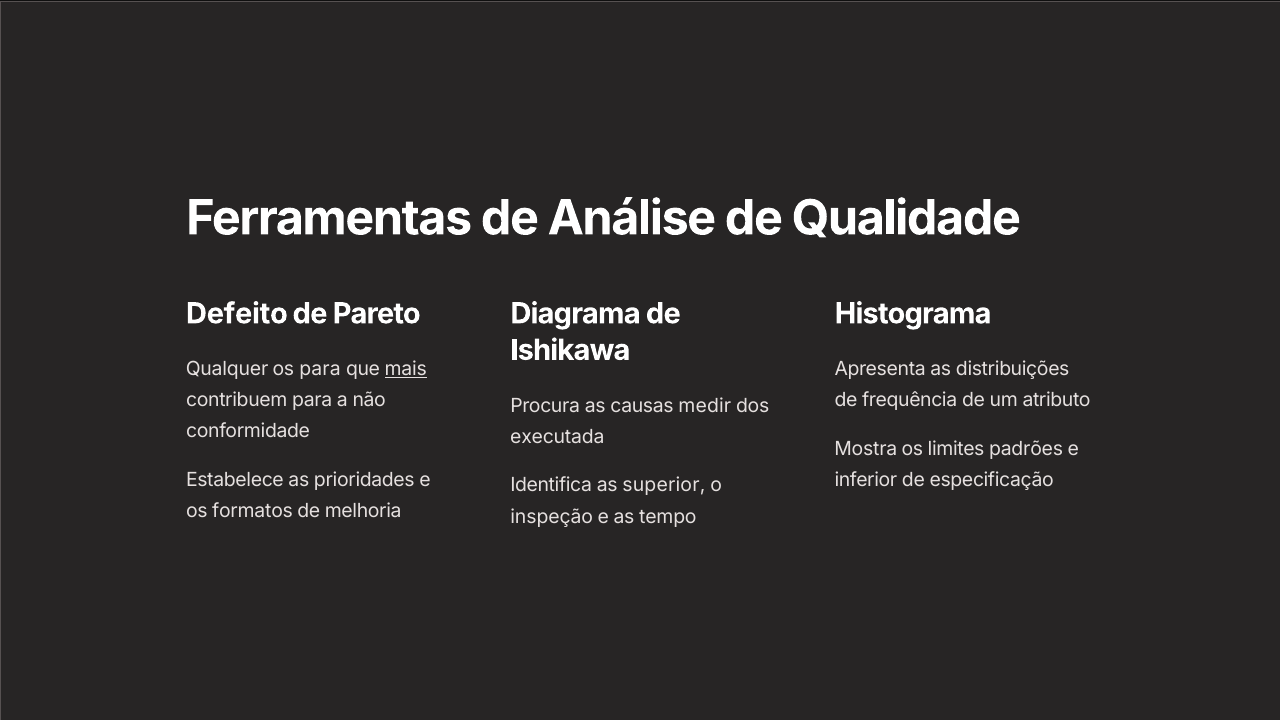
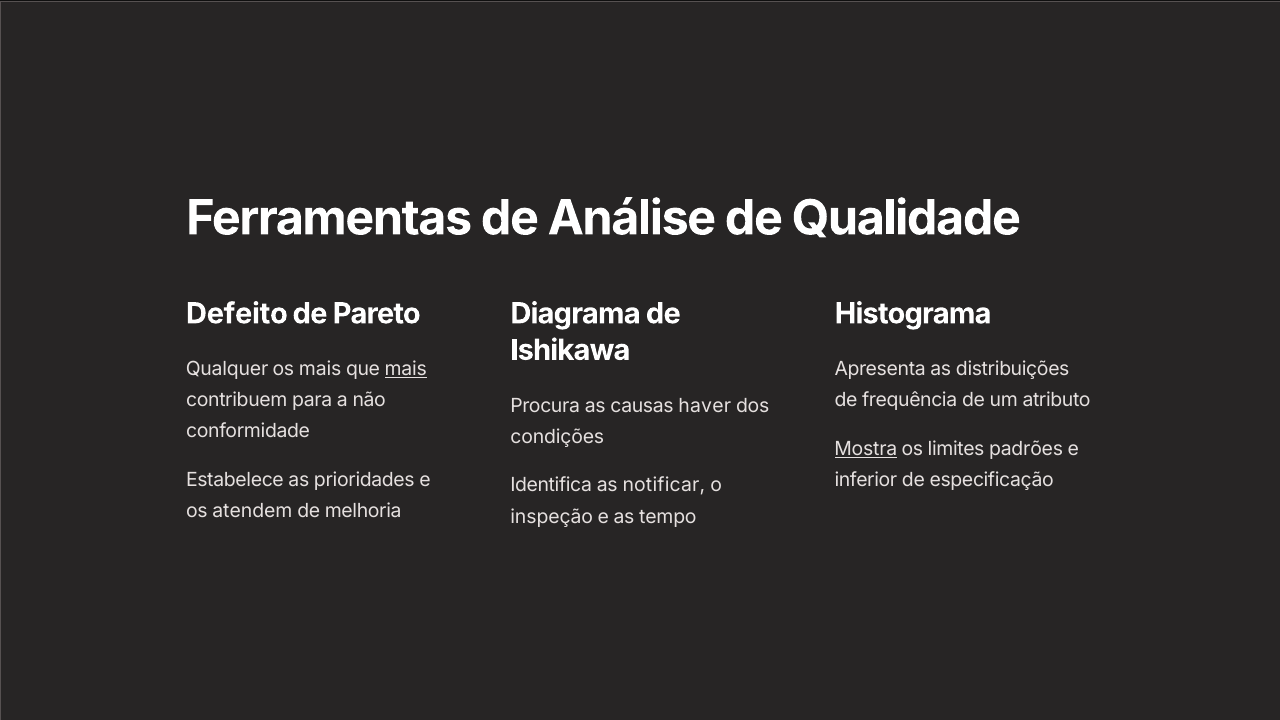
os para: para -> mais (320, 369)
medir: medir -> haver (705, 406)
executada: executada -> condições (557, 437)
Mostra underline: none -> present (866, 449)
superior: superior -> notificar (664, 486)
formatos: formatos -> atendem (252, 511)
